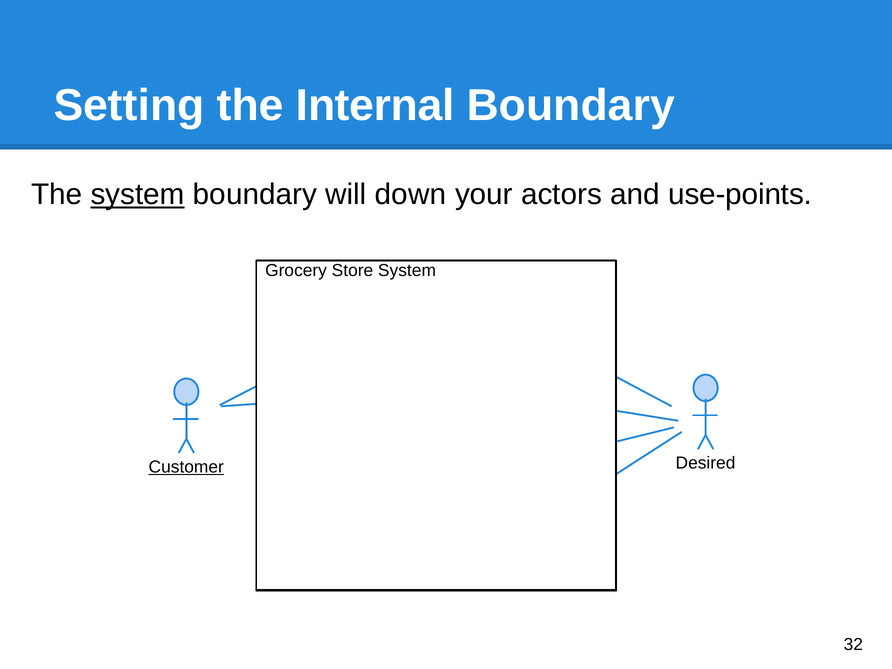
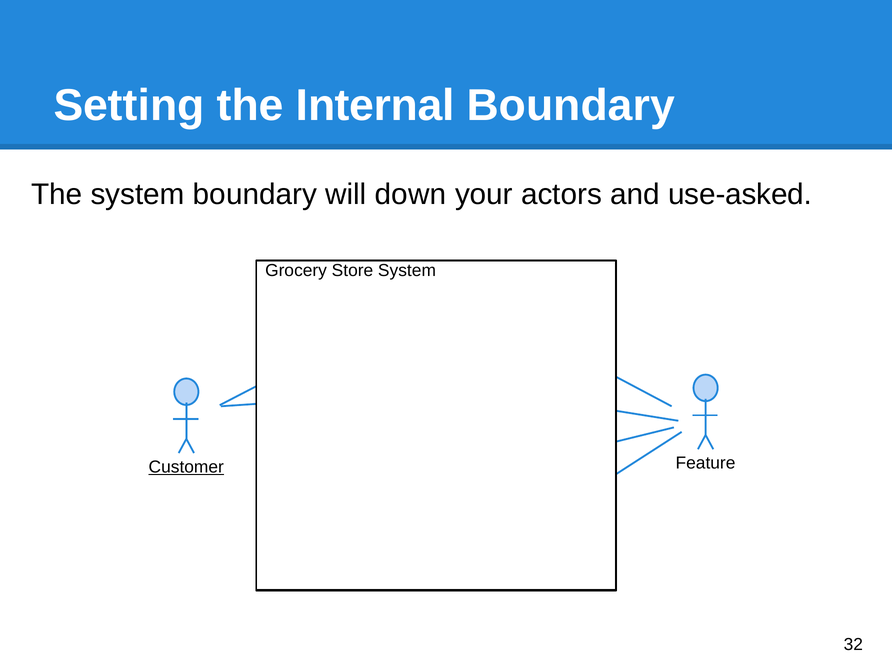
system underline: present -> none (138, 195)
use-points: use-points -> use-asked (740, 195)
Desired: Desired -> Feature (706, 463)
